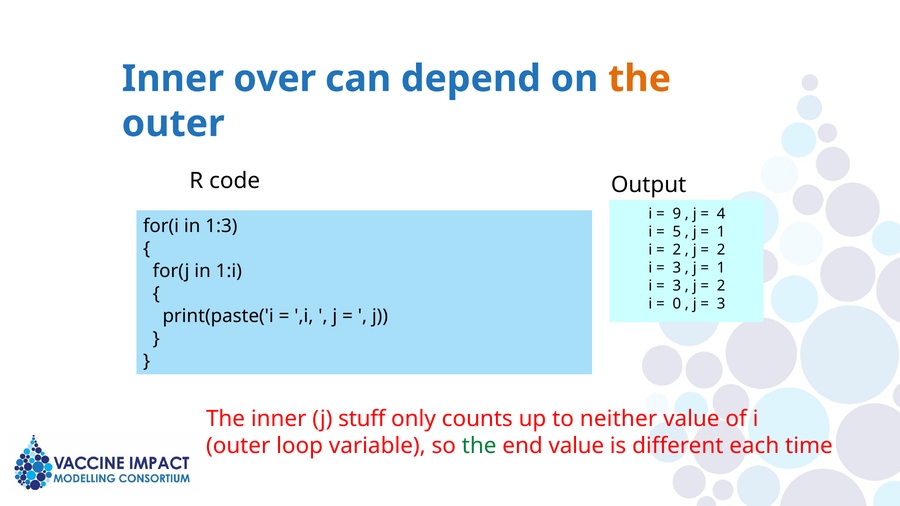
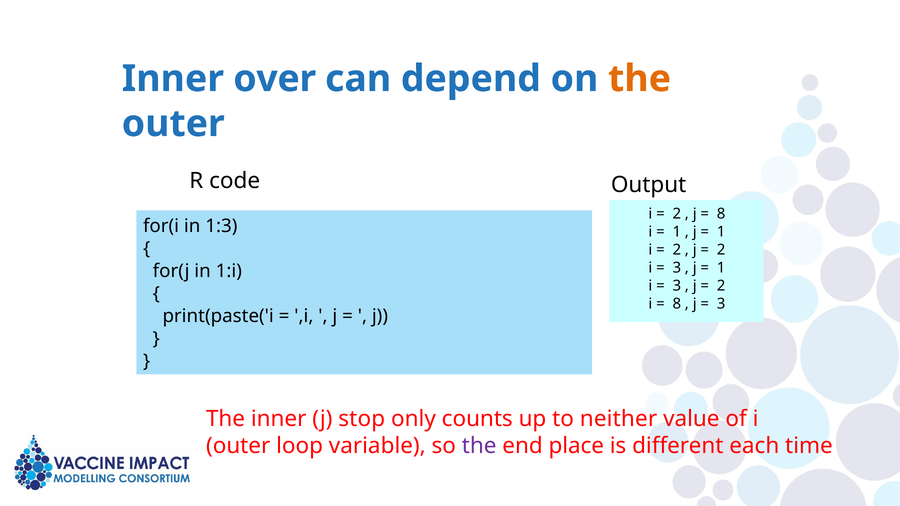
9: 9 -> 2 (677, 214)
4: 4 -> 8 (721, 214)
5: 5 -> 1 (677, 232)
0: 0 -> 8 (677, 304)
stuff: stuff -> stop (362, 419)
the colour: green -> purple (479, 446)
end value: value -> place (576, 446)
